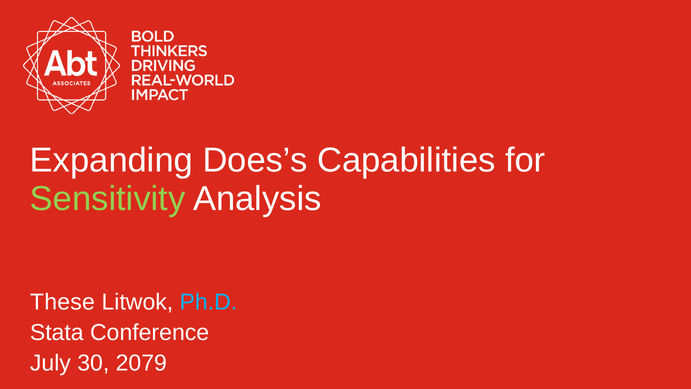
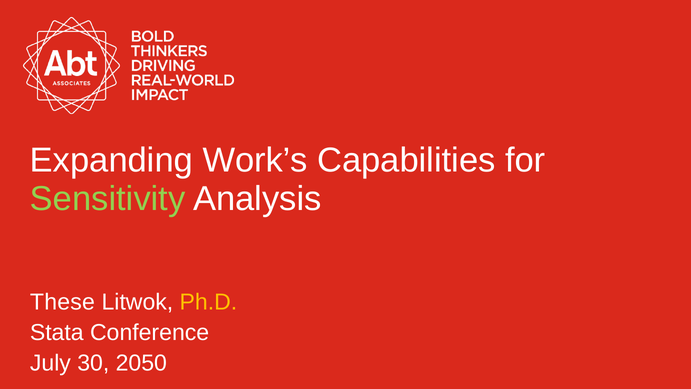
Does’s: Does’s -> Work’s (255, 160)
Ph.D colour: light blue -> yellow (208, 302)
2079: 2079 -> 2050 (141, 363)
